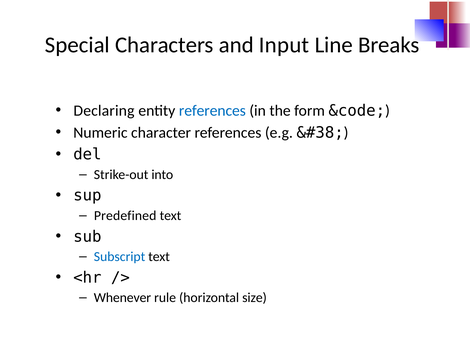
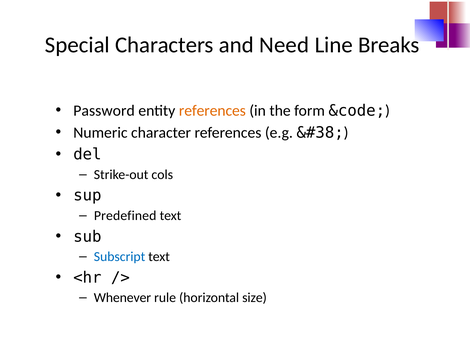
Input: Input -> Need (284, 45)
Declaring: Declaring -> Password (104, 111)
references colour: blue -> orange (212, 111)
into: into -> cols (162, 175)
